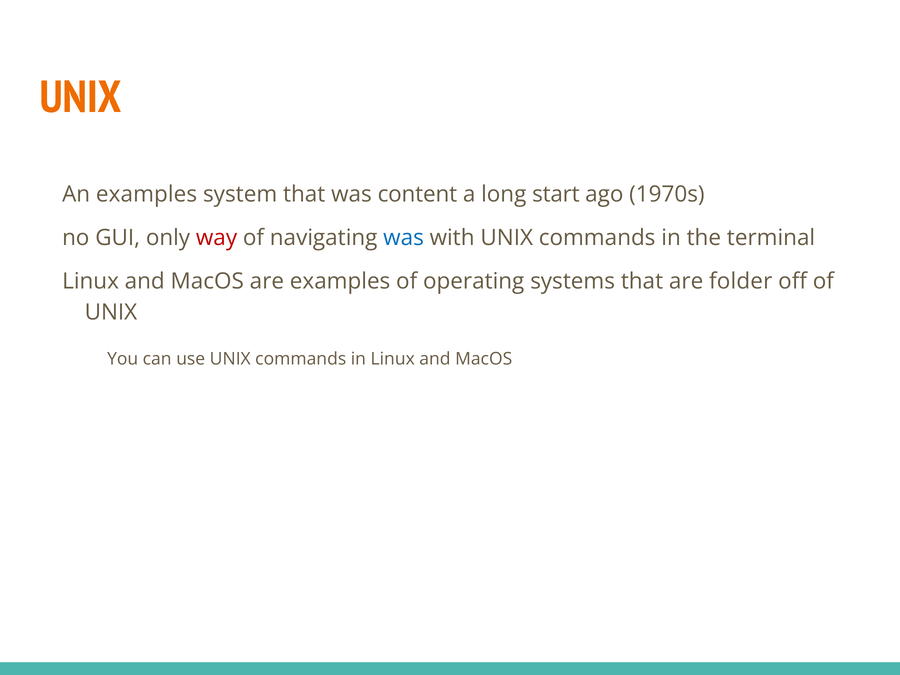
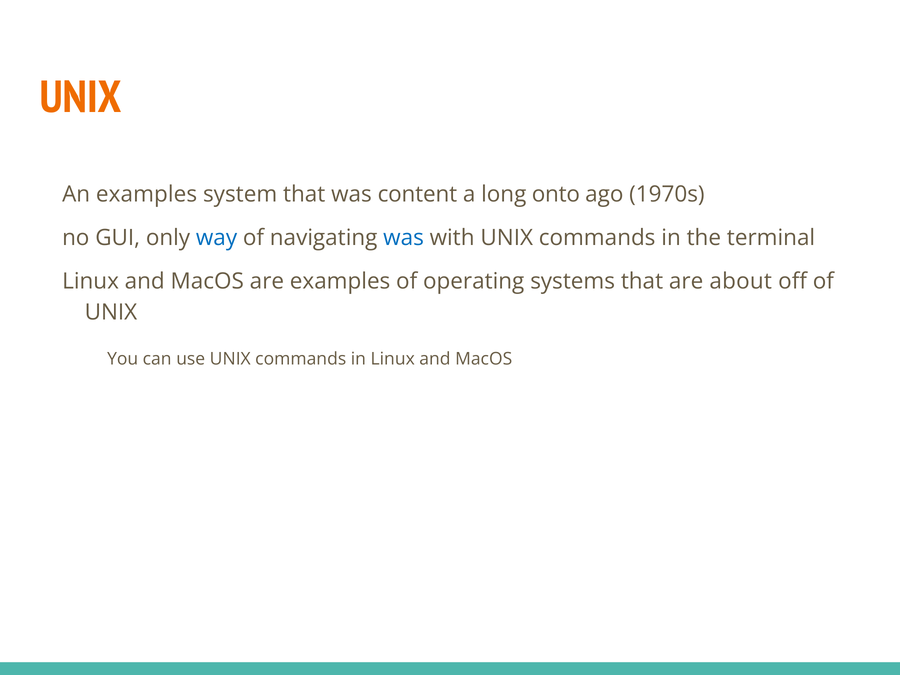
start: start -> onto (556, 194)
way colour: red -> blue (217, 238)
folder: folder -> about (741, 281)
